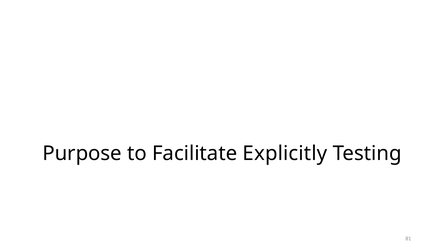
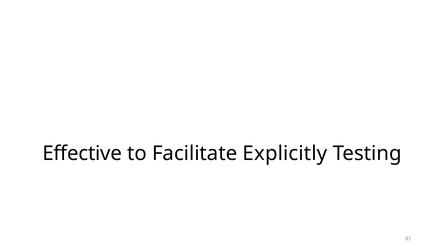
Purpose: Purpose -> Effective (82, 154)
